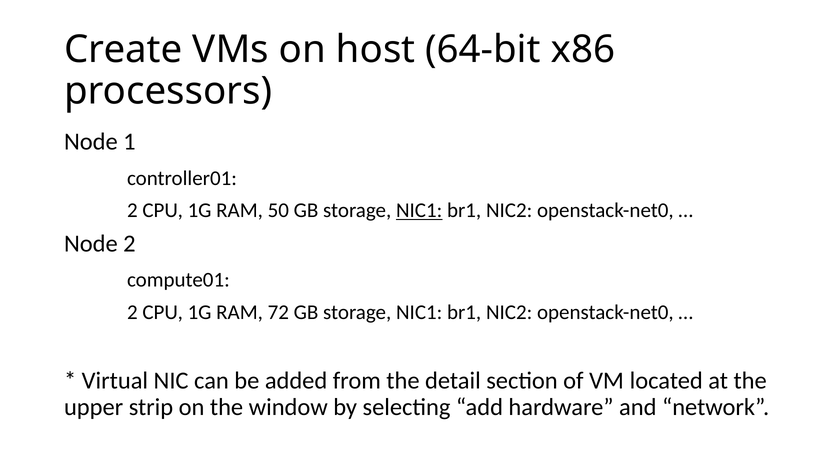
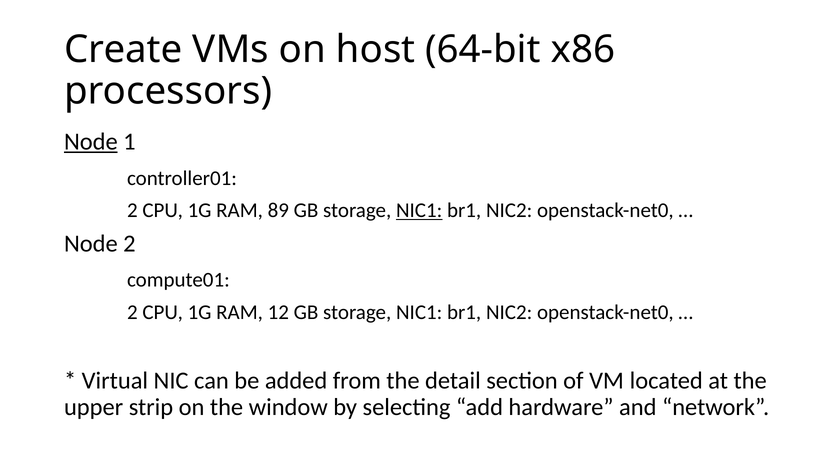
Node underline: none -> present (91, 142)
50: 50 -> 89 (278, 211)
72: 72 -> 12 (278, 312)
